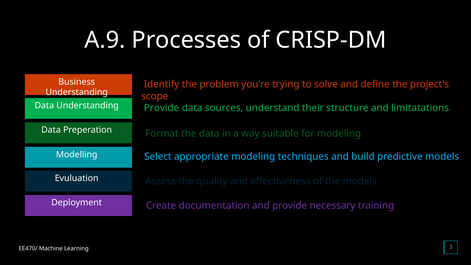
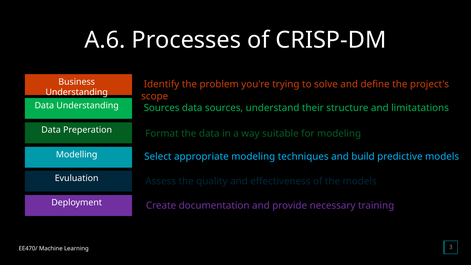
A.9: A.9 -> A.6 (105, 40)
Provide: Provide -> Sources (162, 108)
